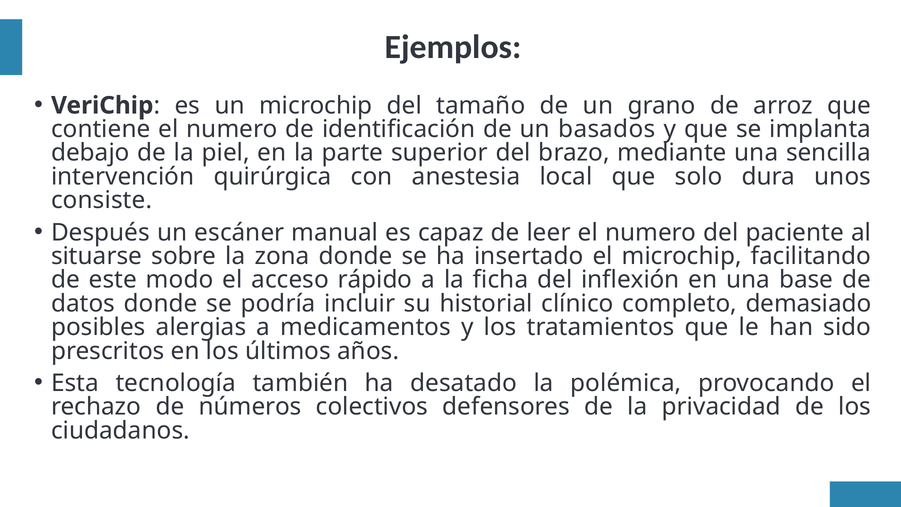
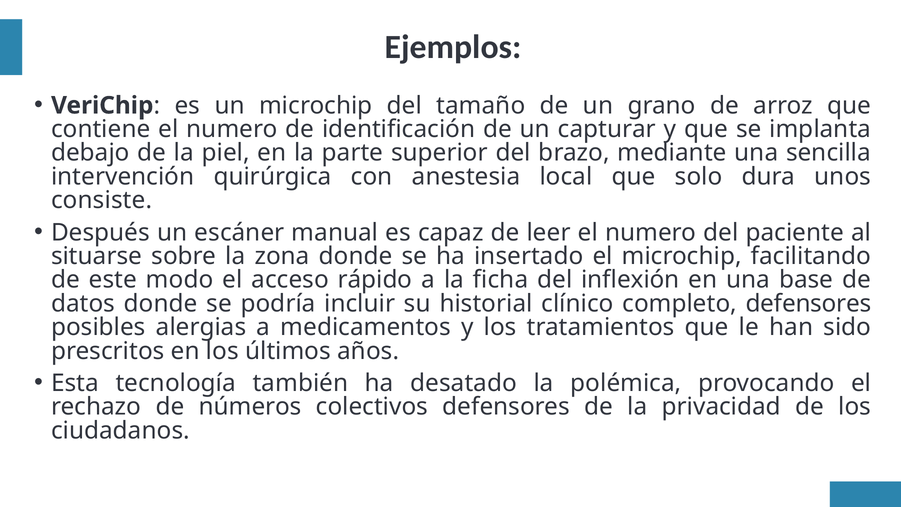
basados: basados -> capturar (607, 129)
completo demasiado: demasiado -> defensores (809, 304)
